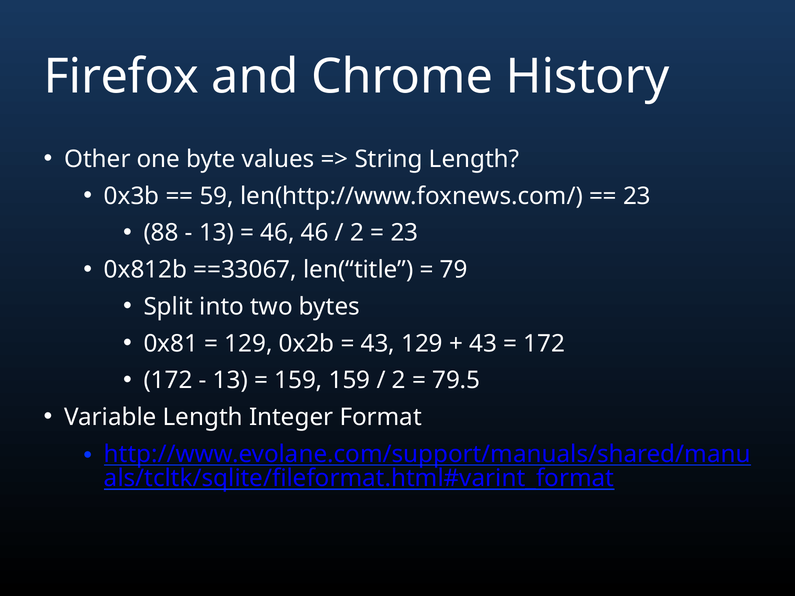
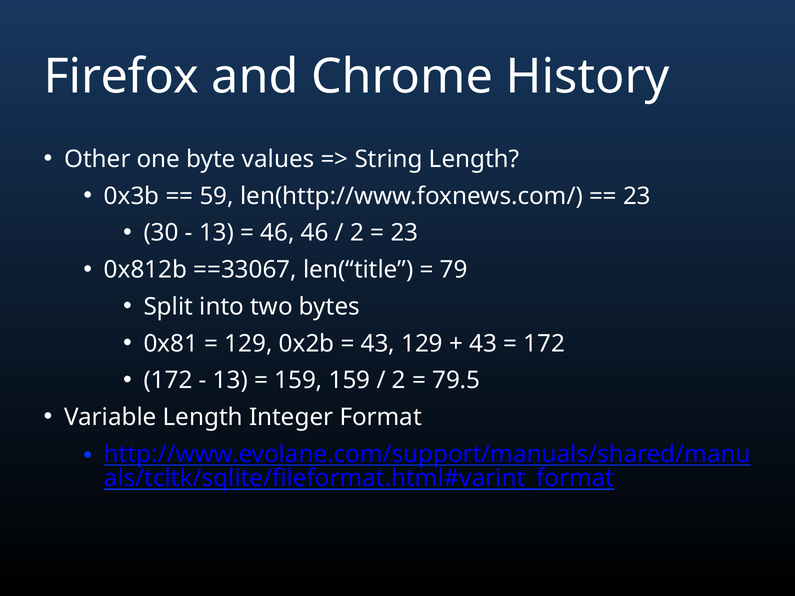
88: 88 -> 30 (161, 233)
